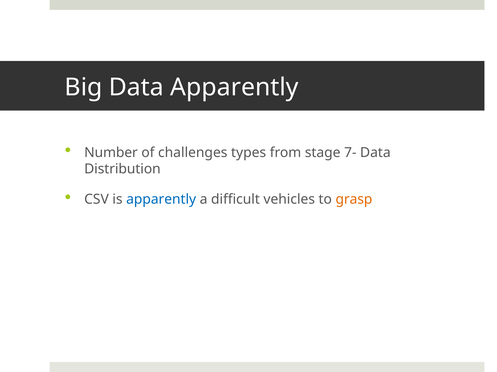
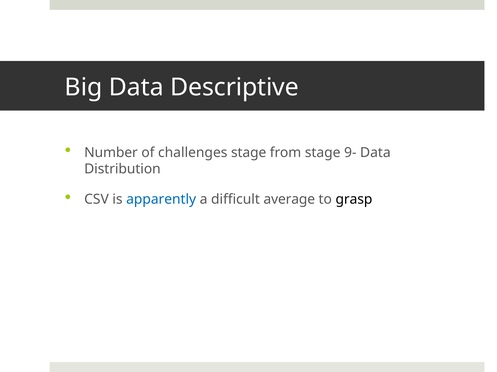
Data Apparently: Apparently -> Descriptive (235, 88)
challenges types: types -> stage (249, 153)
7-: 7- -> 9- (350, 153)
vehicles: vehicles -> average (289, 200)
grasp colour: orange -> black (354, 200)
